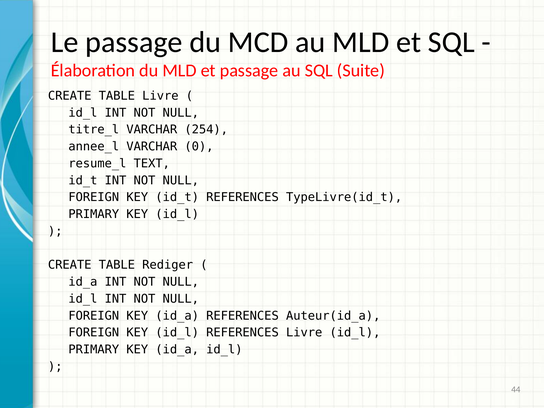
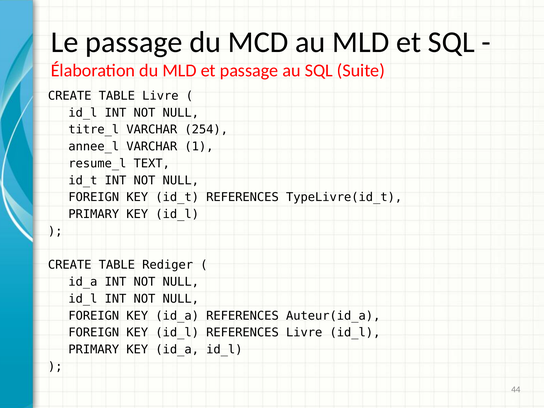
0: 0 -> 1 (199, 147)
